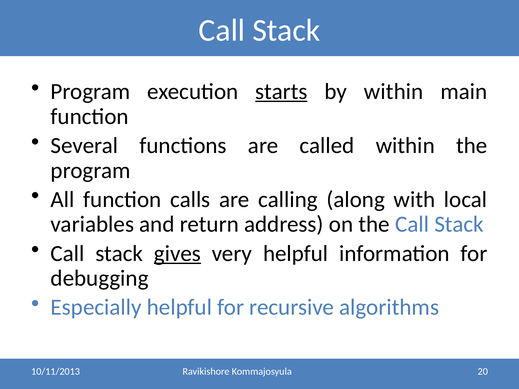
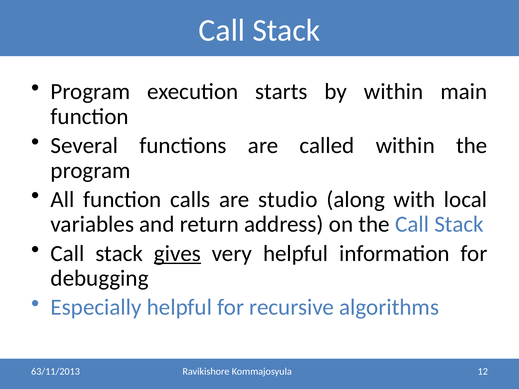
starts underline: present -> none (281, 92)
calling: calling -> studio (288, 200)
10/11/2013: 10/11/2013 -> 63/11/2013 (56, 372)
20: 20 -> 12 (483, 372)
